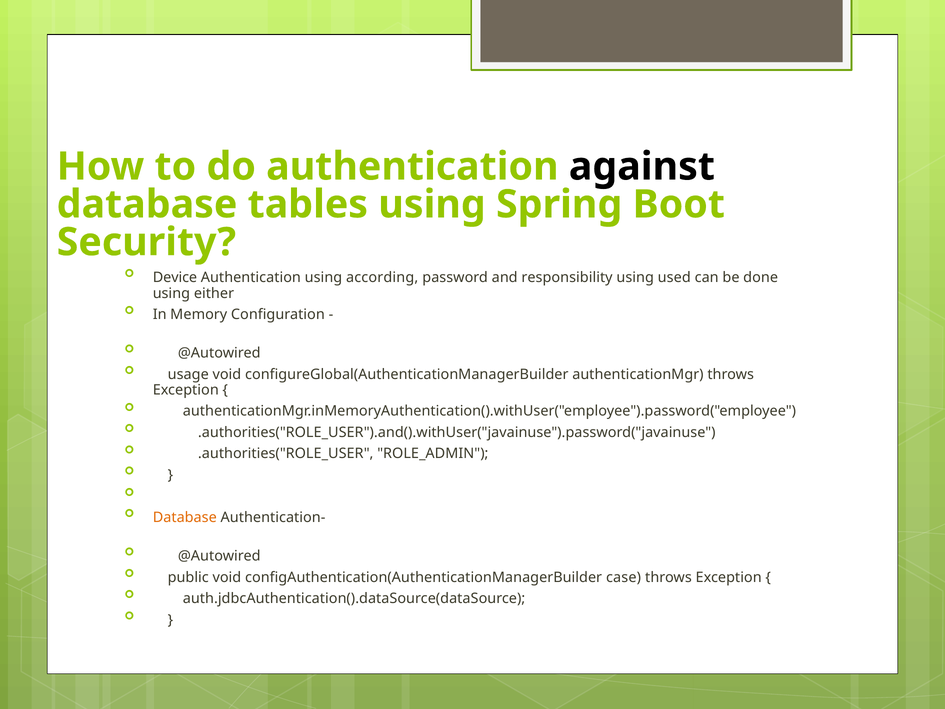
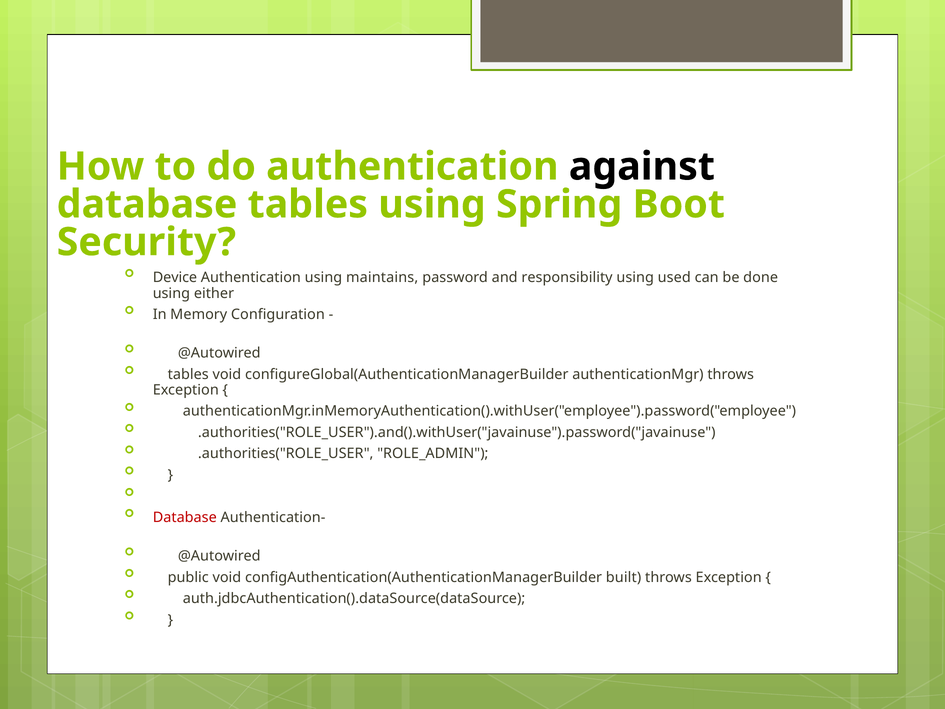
according: according -> maintains (382, 278)
usage: usage -> tables (188, 374)
Database colour: orange -> red (185, 517)
case: case -> built (624, 577)
